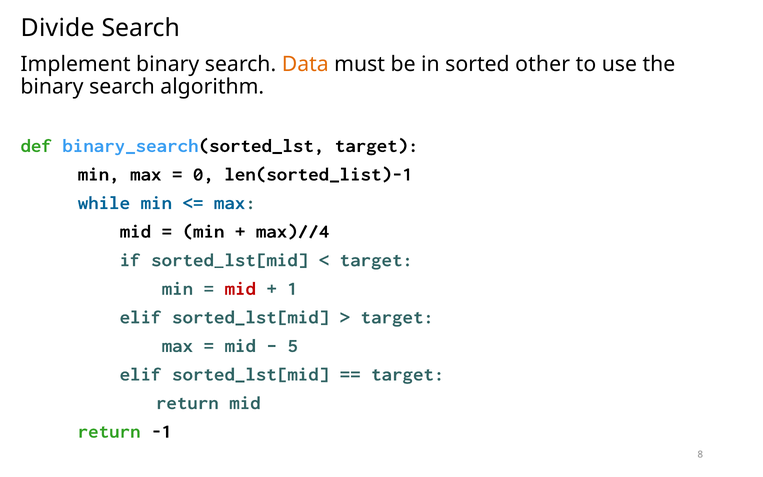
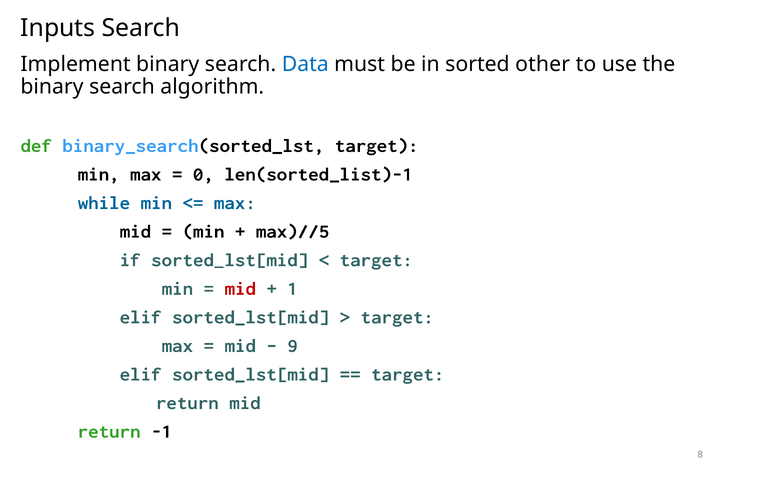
Divide: Divide -> Inputs (58, 28)
Data colour: orange -> blue (305, 64)
max)//4: max)//4 -> max)//5 (293, 231)
5: 5 -> 9 (293, 346)
